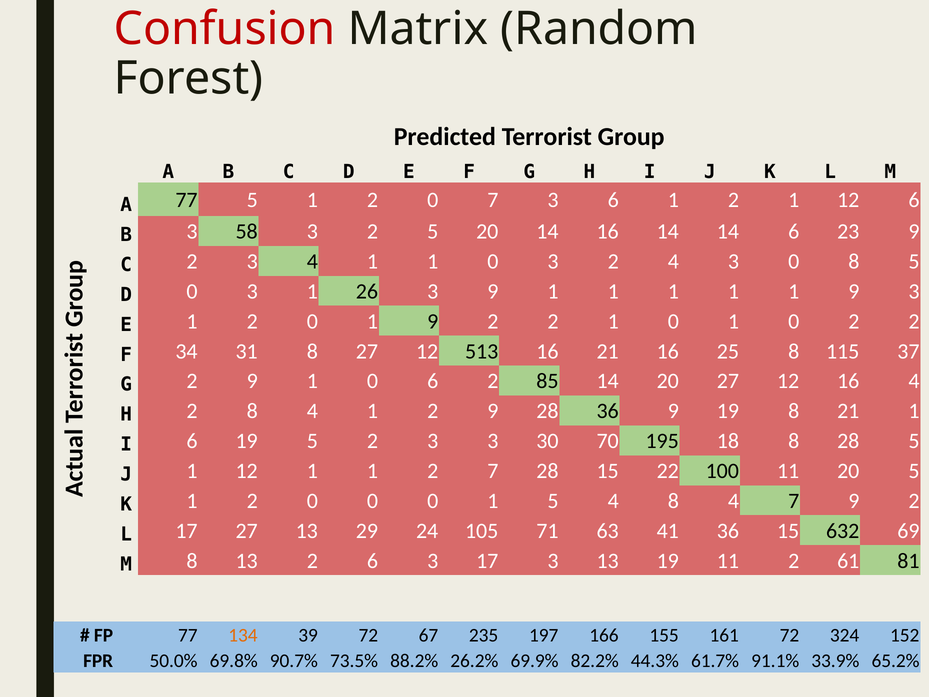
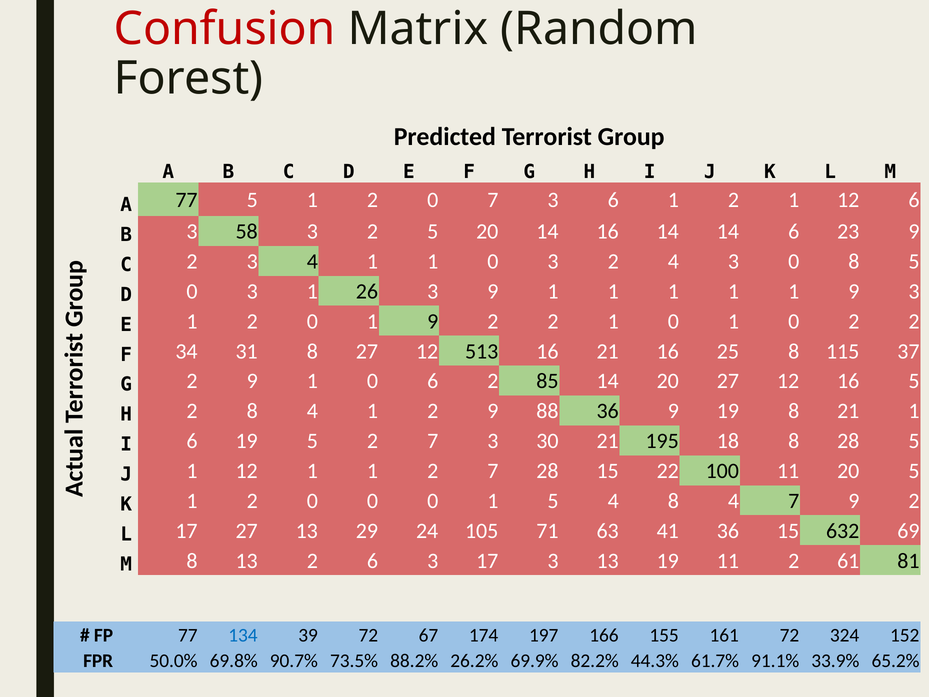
16 4: 4 -> 5 (914, 381)
9 28: 28 -> 88 (547, 411)
5 2 3: 3 -> 7 (433, 441)
30 70: 70 -> 21 (608, 441)
134 colour: orange -> blue (243, 635)
235: 235 -> 174 (484, 635)
